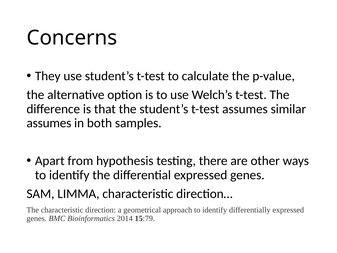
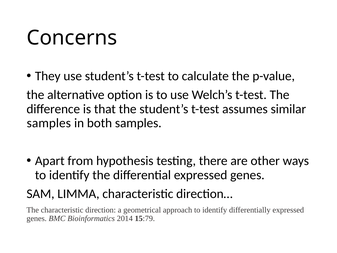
assumes: assumes -> samples (49, 123)
